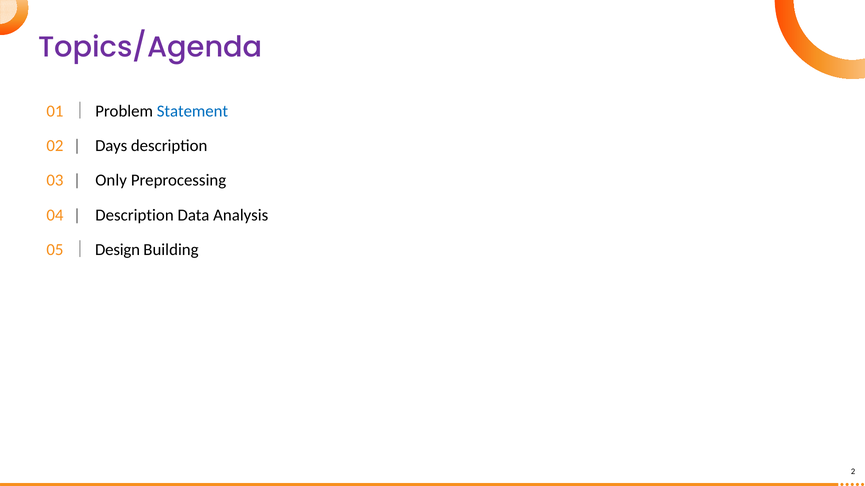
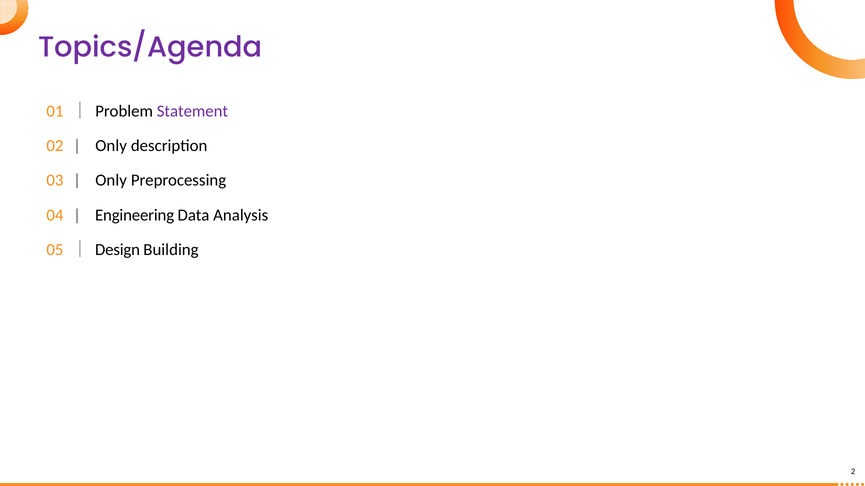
Statement colour: blue -> purple (192, 111)
Days: Days -> Only (111, 146)
Description: Description -> Engineering (135, 215)
